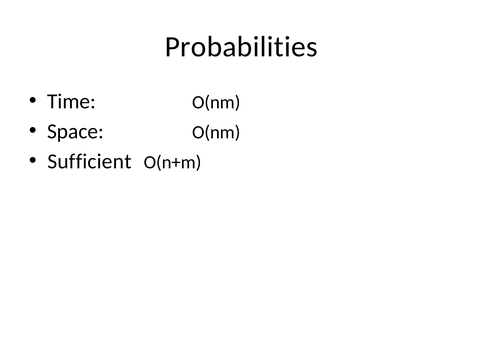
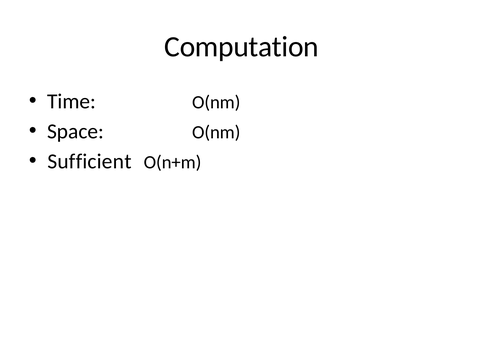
Probabilities: Probabilities -> Computation (242, 47)
